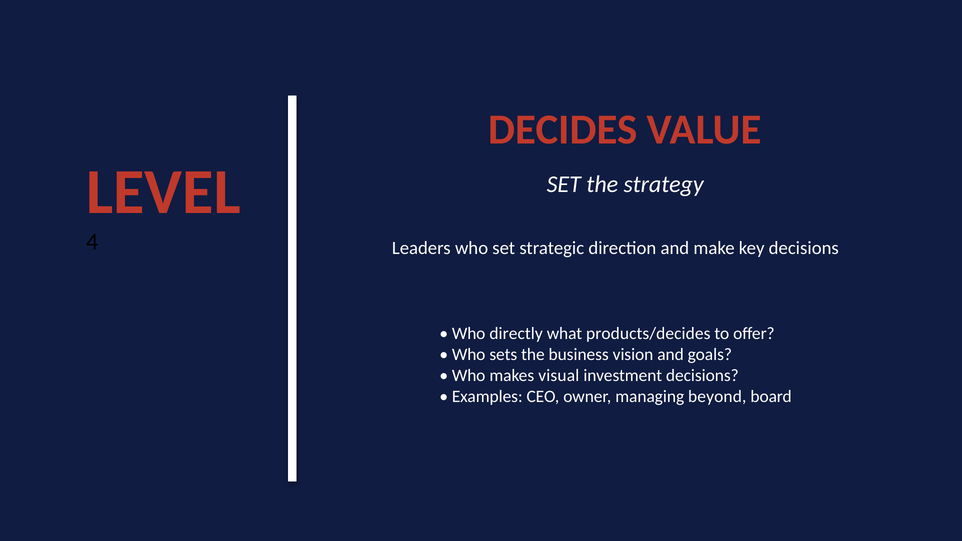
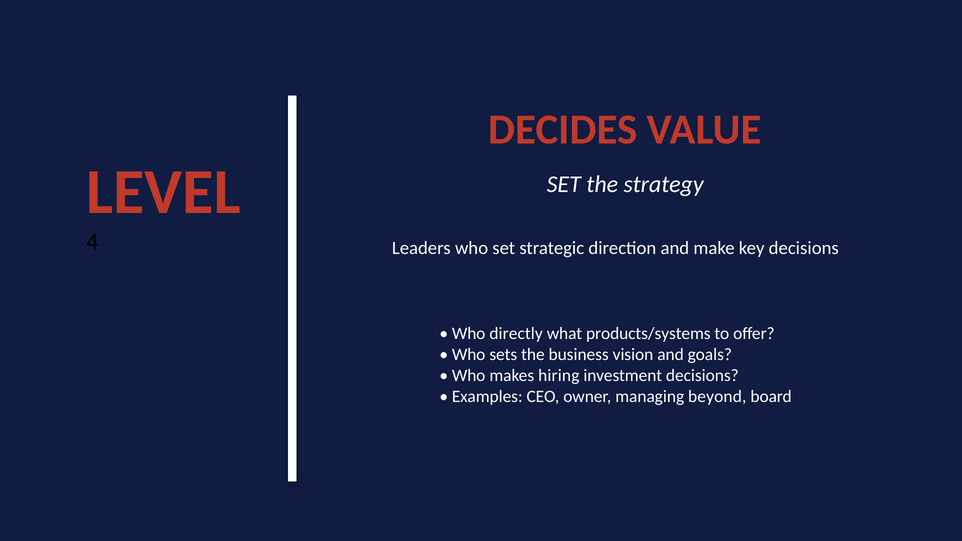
products/decides: products/decides -> products/systems (648, 334)
visual: visual -> hiring (559, 376)
